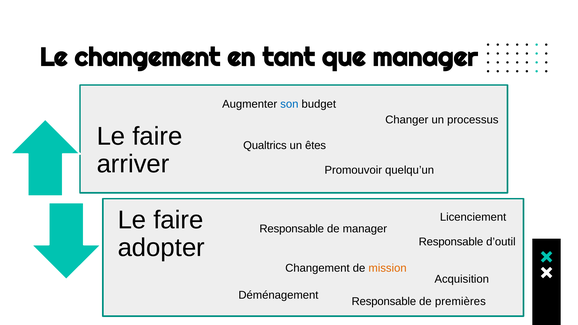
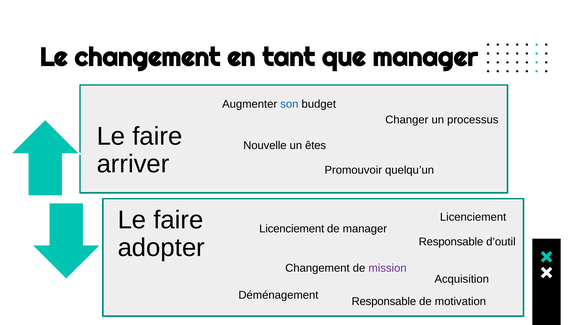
Qualtrics: Qualtrics -> Nouvelle (265, 146)
Responsable: Responsable -> Licenciement (292, 229)
mission colour: orange -> purple (388, 268)
premières: premières -> motivation (460, 302)
